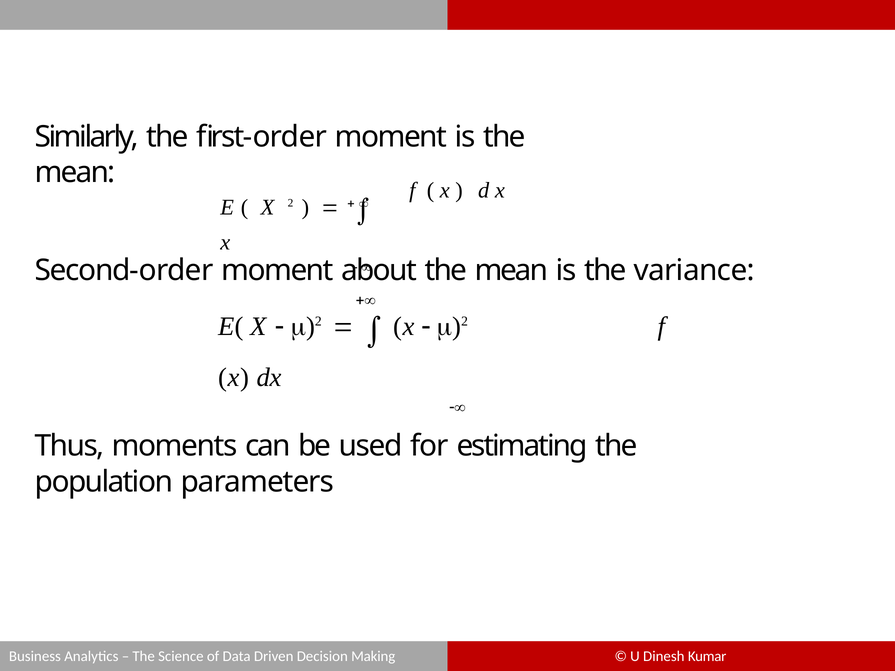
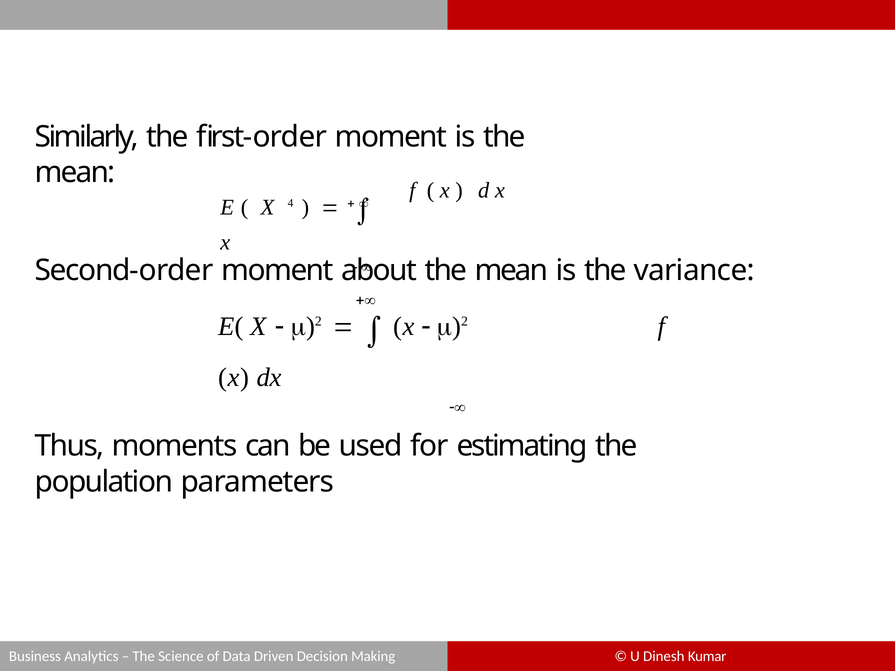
2: 2 -> 4 (291, 203)
